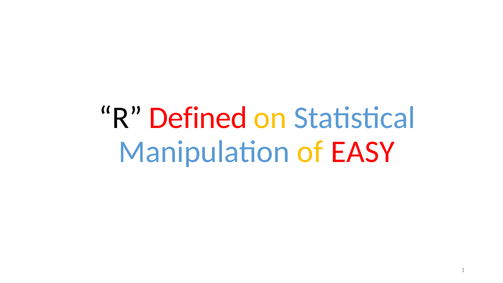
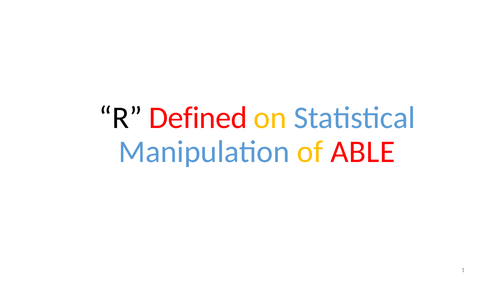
EASY: EASY -> ABLE (363, 152)
